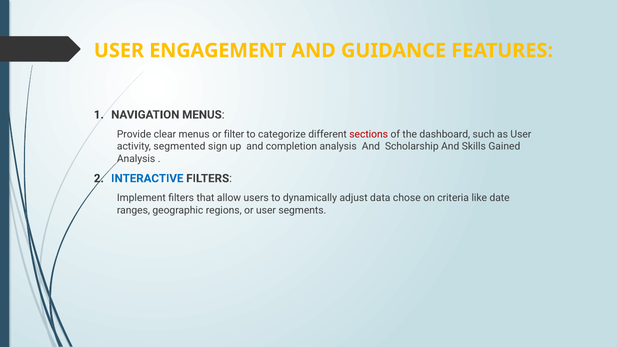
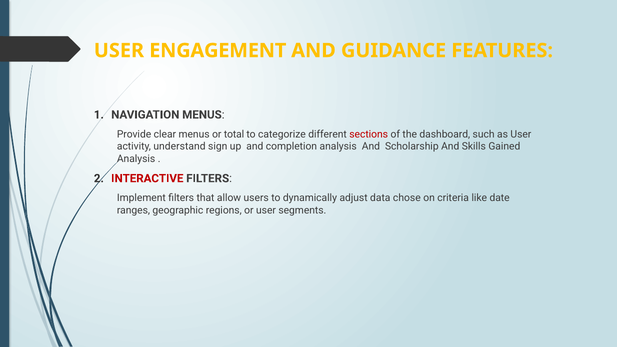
filter: filter -> total (234, 134)
segmented: segmented -> understand (179, 146)
INTERACTIVE colour: blue -> red (147, 178)
